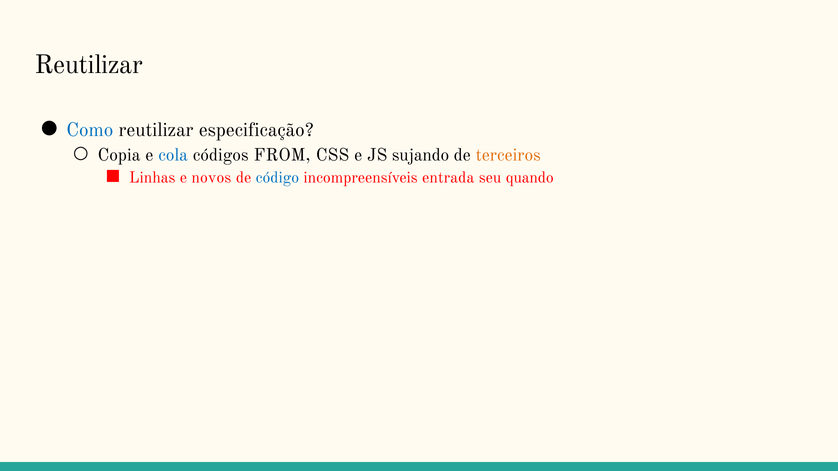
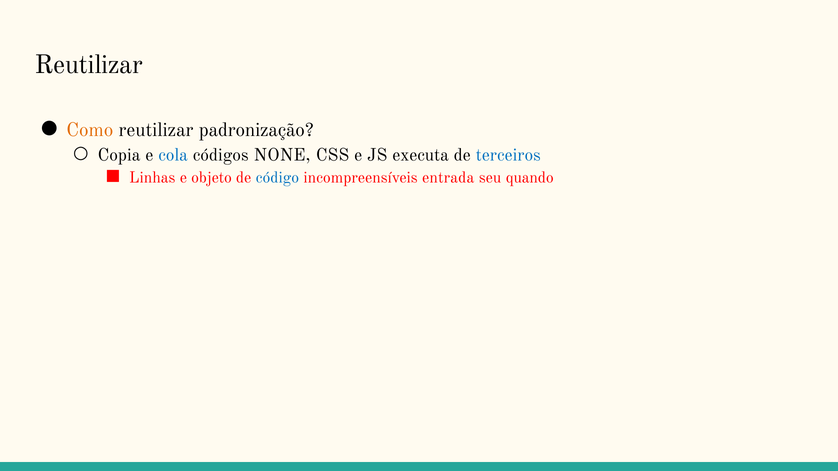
Como colour: blue -> orange (90, 130)
especificação: especificação -> padronização (256, 130)
FROM: FROM -> NONE (282, 155)
sujando: sujando -> executa (421, 155)
terceiros colour: orange -> blue (508, 155)
novos: novos -> objeto (212, 178)
